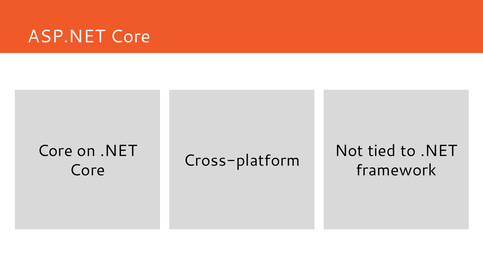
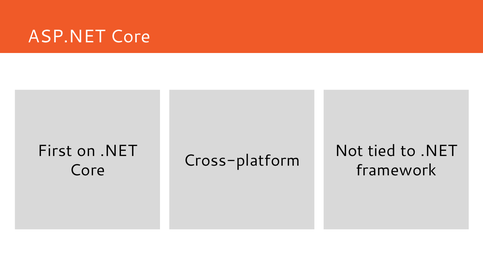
Core: Core -> First (55, 151)
